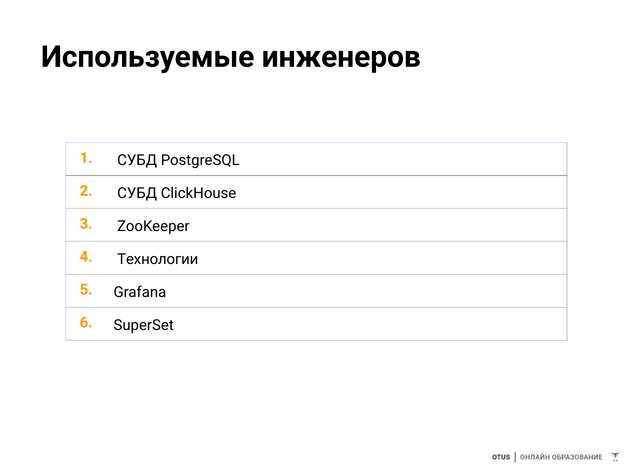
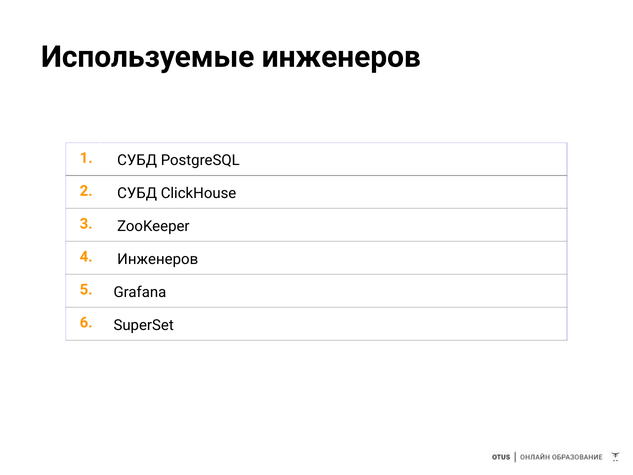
4 Технологии: Технологии -> Инженеров (158, 259)
